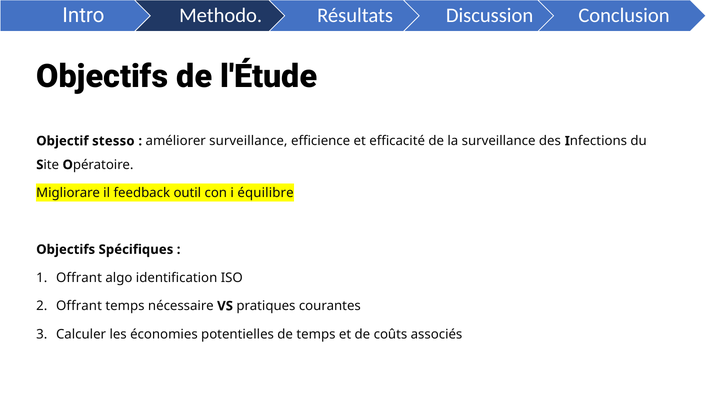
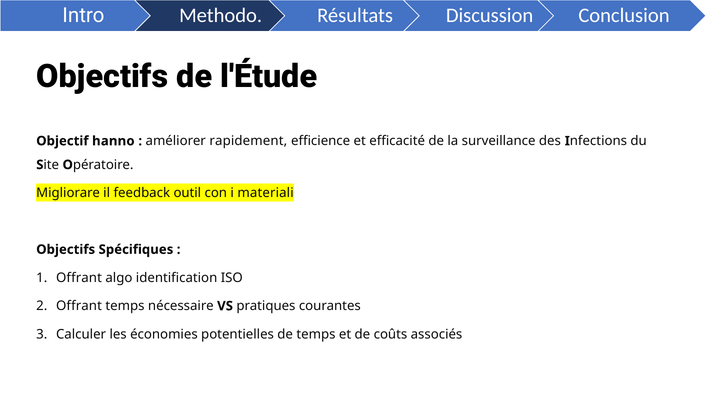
stesso: stesso -> hanno (113, 141)
améliorer surveillance: surveillance -> rapidement (248, 141)
équilibre: équilibre -> materiali (266, 193)
